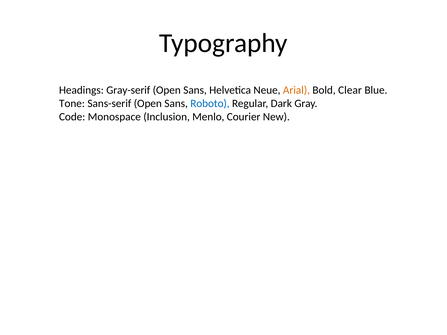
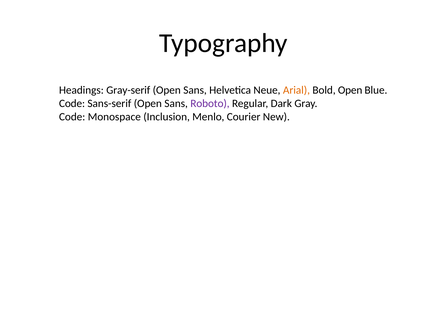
Bold Clear: Clear -> Open (350, 90)
Tone: Tone -> Code (72, 104)
Roboto colour: blue -> purple (210, 104)
